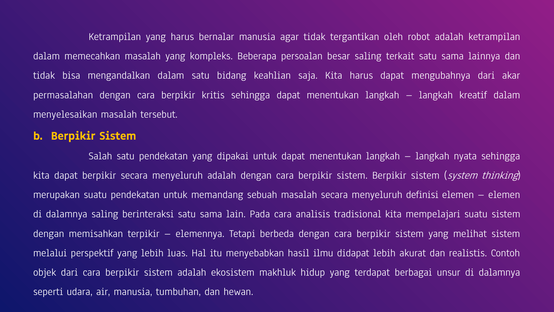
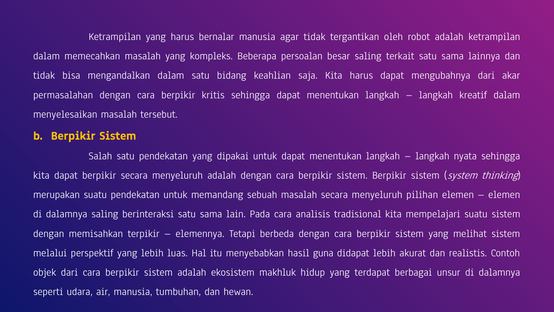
definisi: definisi -> pilihan (422, 194)
ilmu: ilmu -> guna (323, 253)
